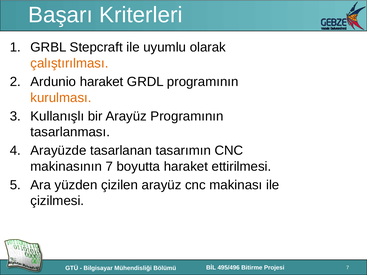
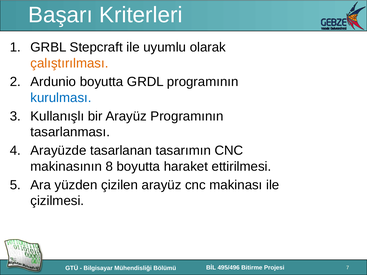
Ardunio haraket: haraket -> boyutta (102, 82)
kurulması colour: orange -> blue (61, 98)
makinasının 7: 7 -> 8 (109, 167)
